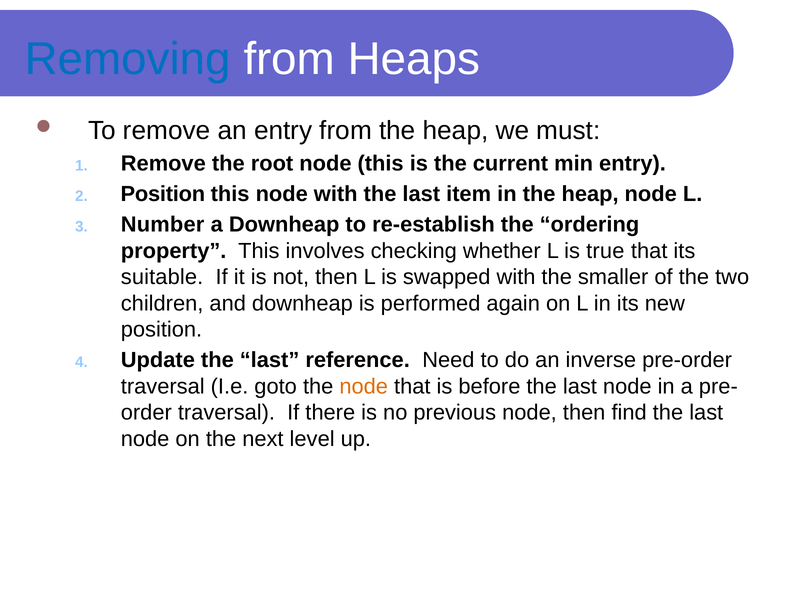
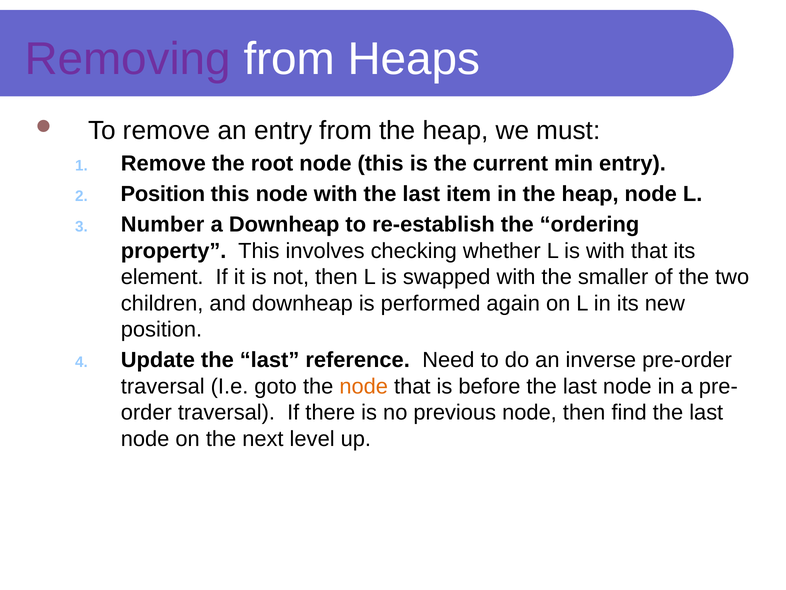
Removing colour: blue -> purple (128, 59)
is true: true -> with (605, 251)
suitable: suitable -> element (162, 277)
